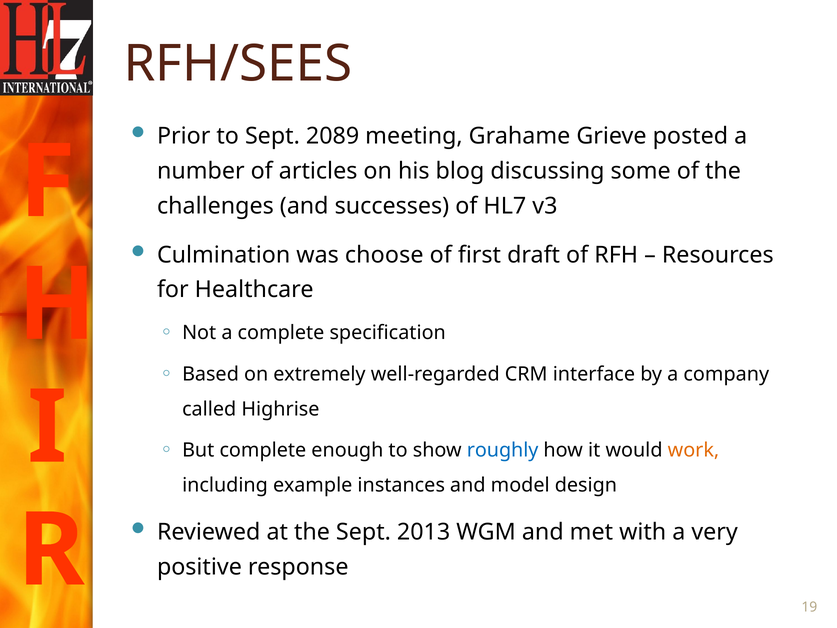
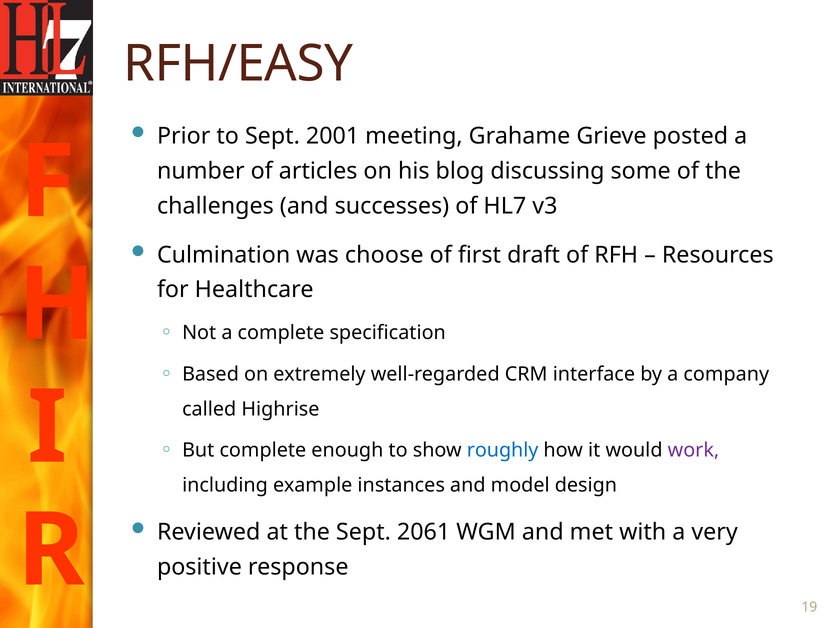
RFH/SEES: RFH/SEES -> RFH/EASY (238, 64)
2089: 2089 -> 2001 (333, 136)
work colour: orange -> purple (693, 450)
2013: 2013 -> 2061 (424, 532)
